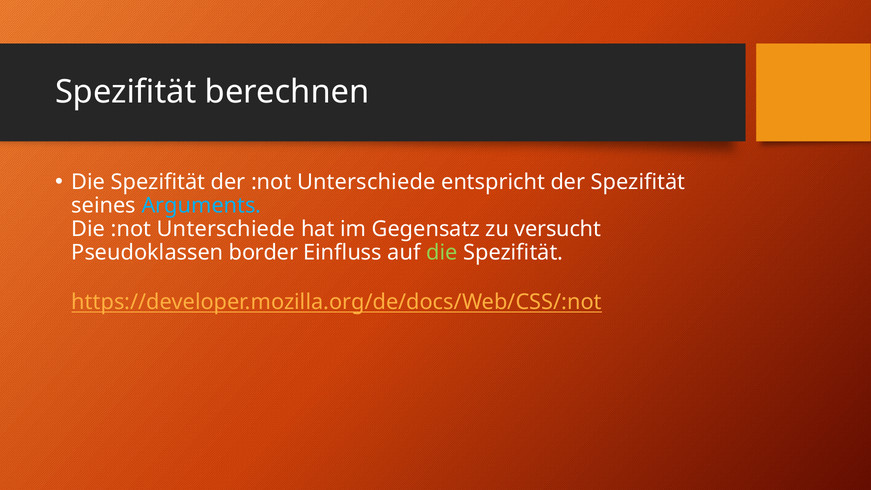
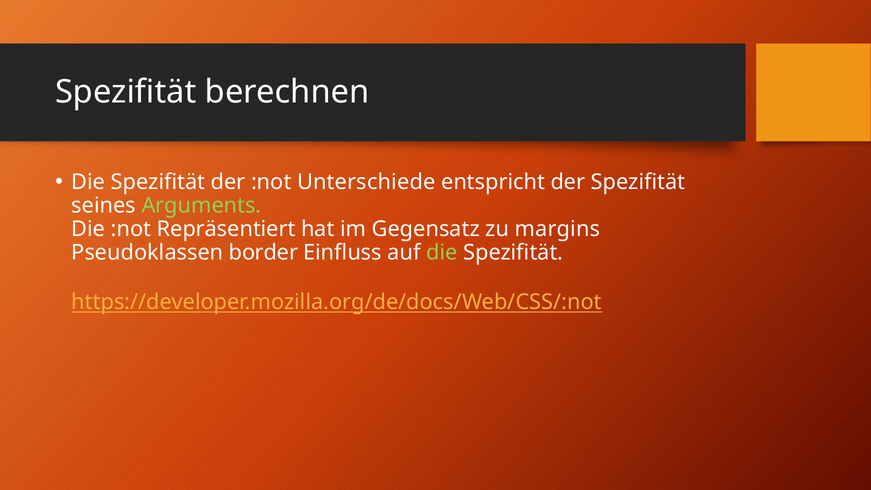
Arguments colour: light blue -> light green (201, 205)
Die :not Unterschiede: Unterschiede -> Repräsentiert (226, 229)
versucht: versucht -> margins (558, 229)
